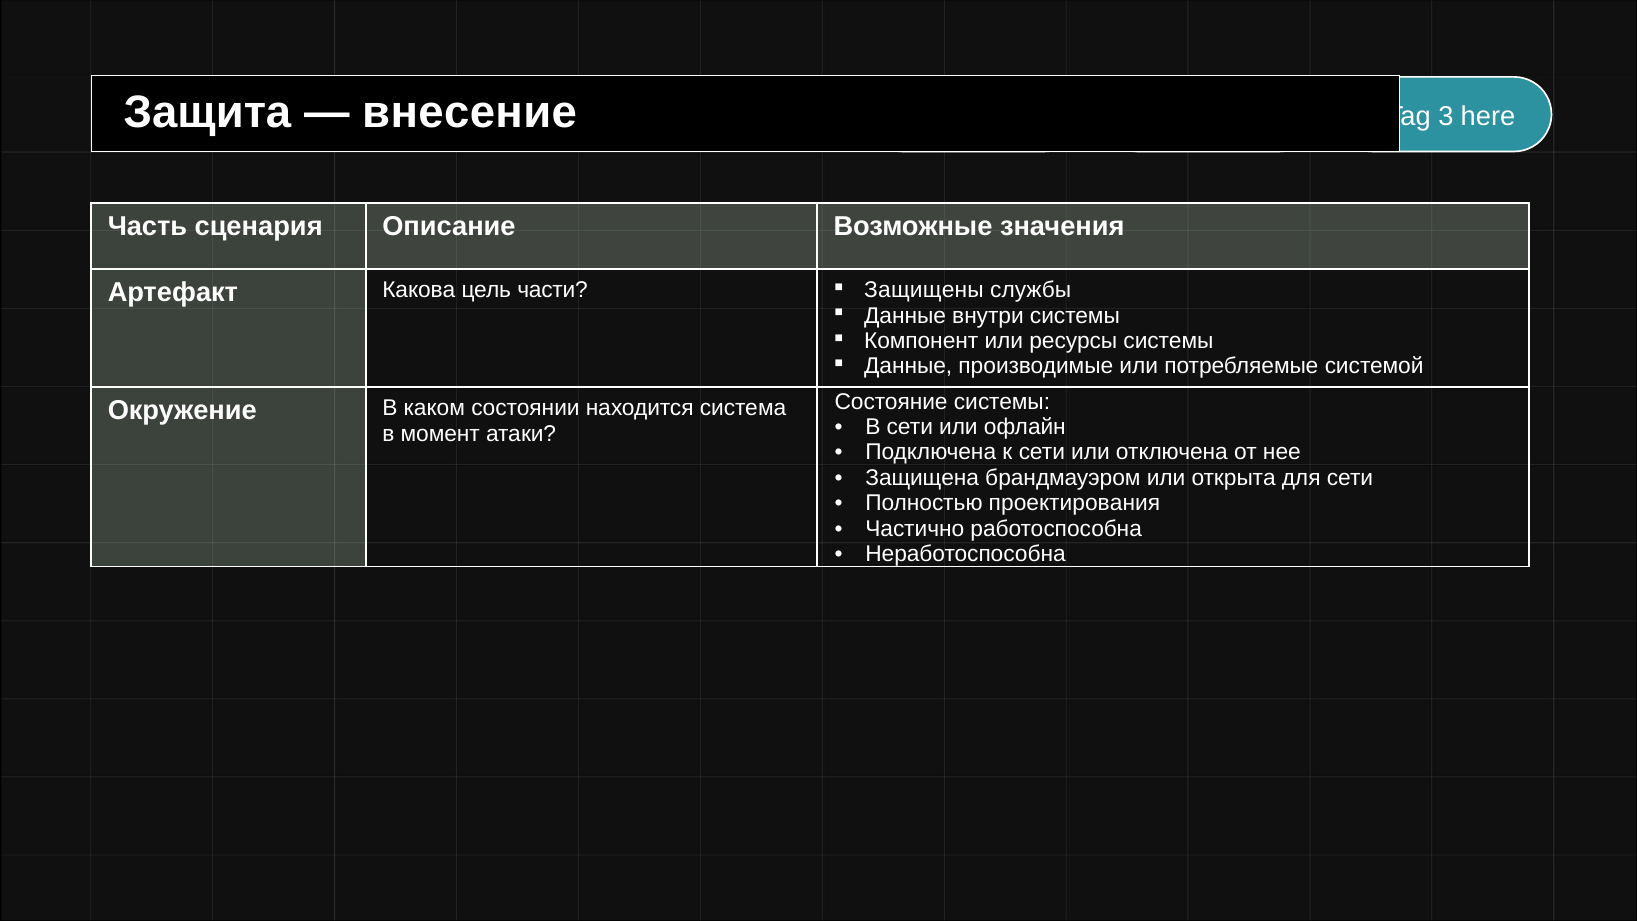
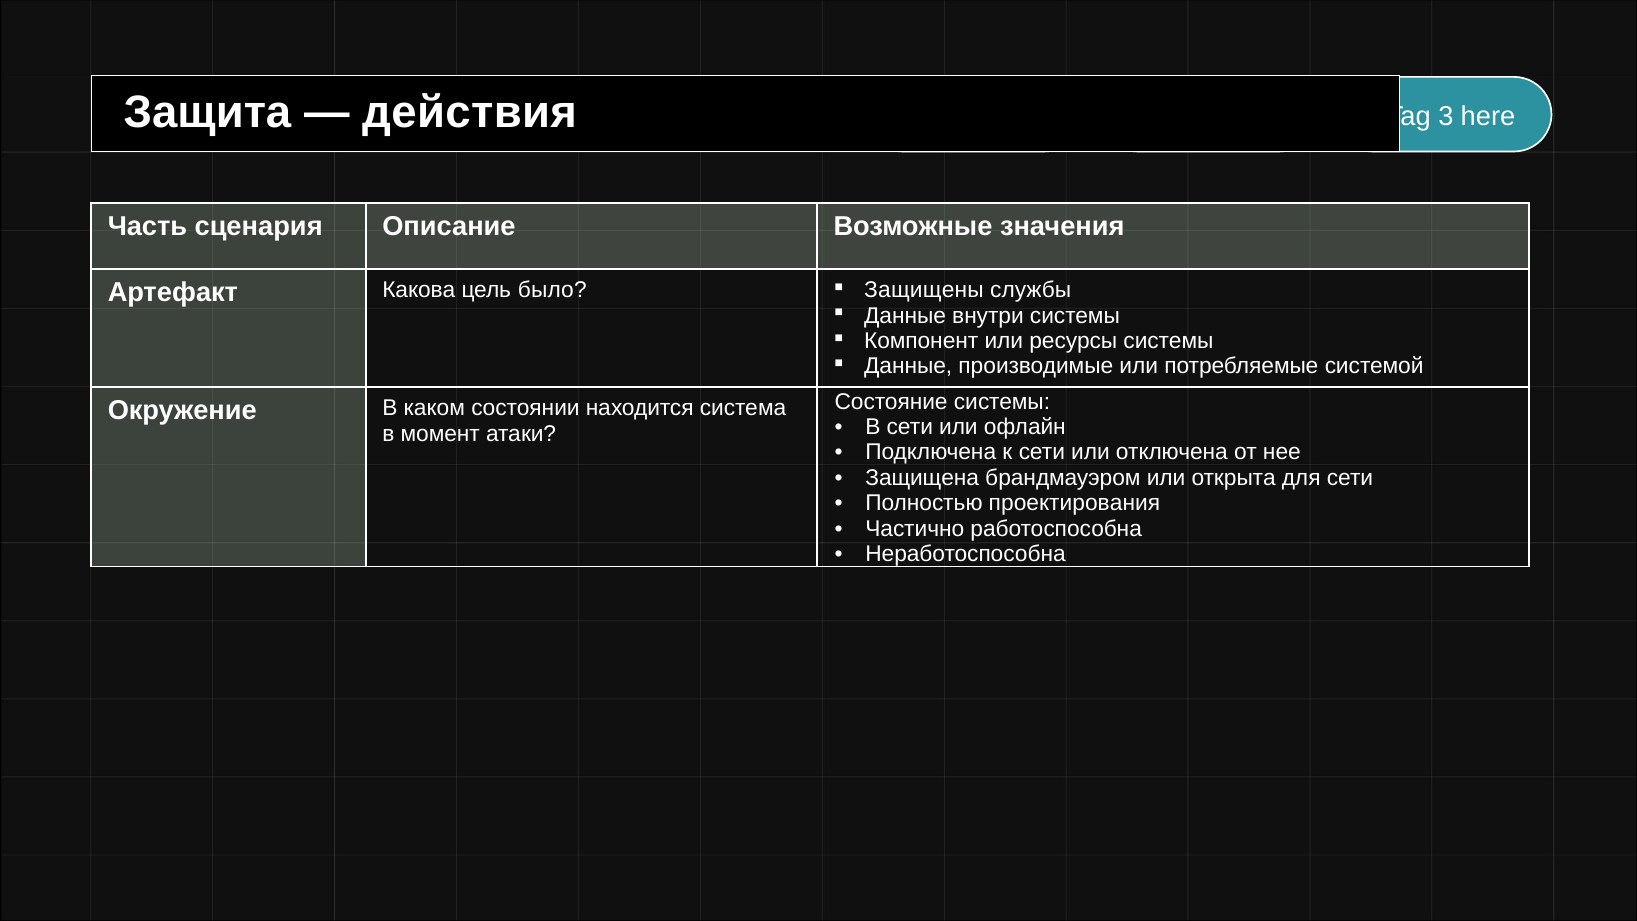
внесение: внесение -> действия (470, 113)
части: части -> было (552, 290)
